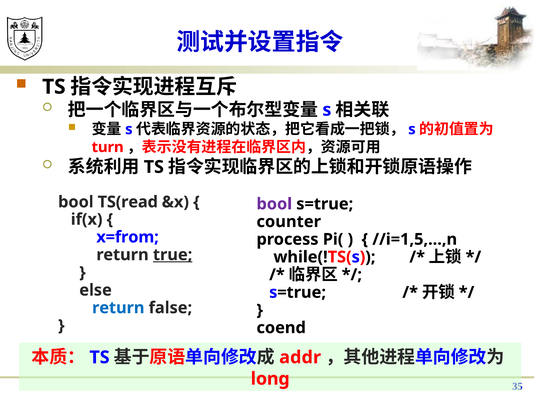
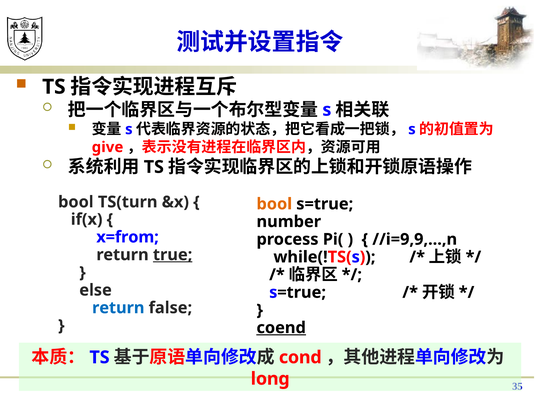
turn: turn -> give (108, 147)
TS(read: TS(read -> TS(turn (128, 202)
bool colour: purple -> orange (274, 204)
counter: counter -> number (289, 222)
//i=1,5,...,n: //i=1,5,...,n -> //i=9,9,...,n (415, 239)
coend underline: none -> present (281, 328)
addr: addr -> cond (300, 357)
